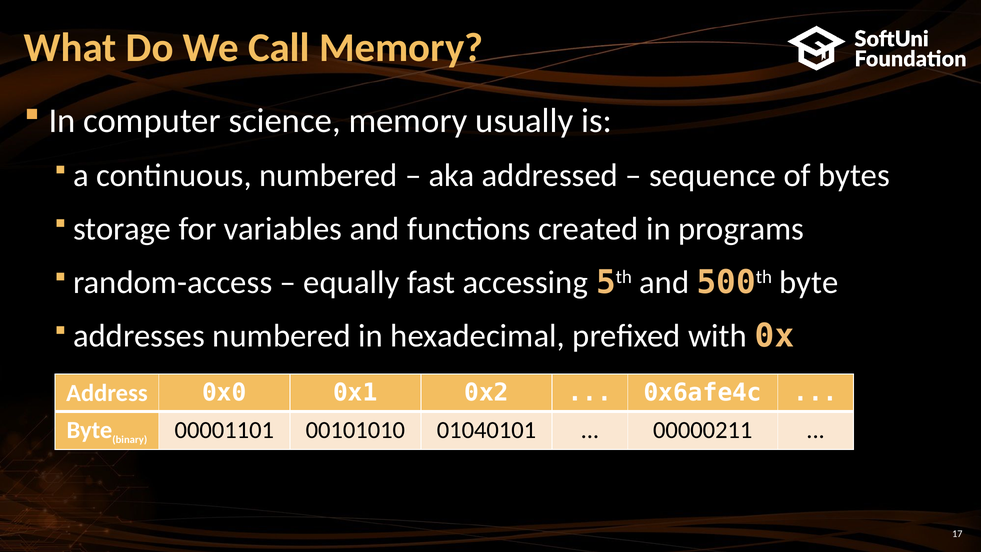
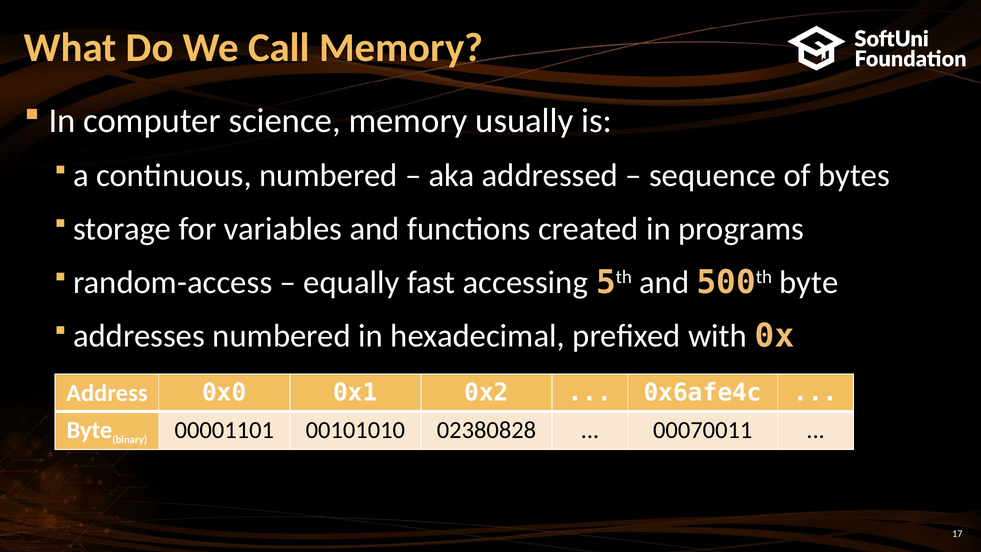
01040101: 01040101 -> 02380828 (486, 430)
00000211: 00000211 -> 00070011 (703, 430)
